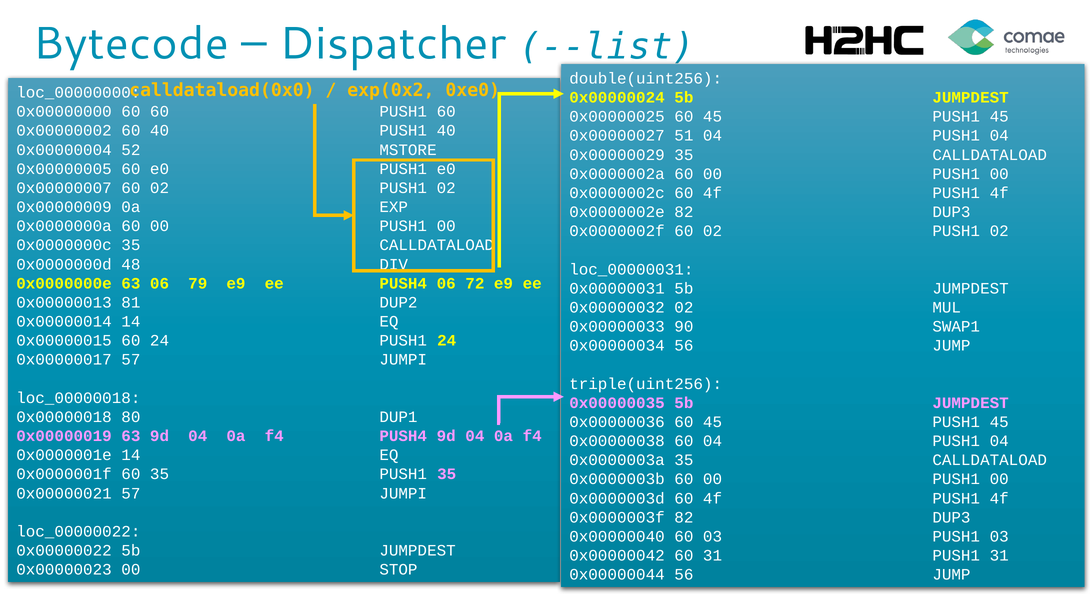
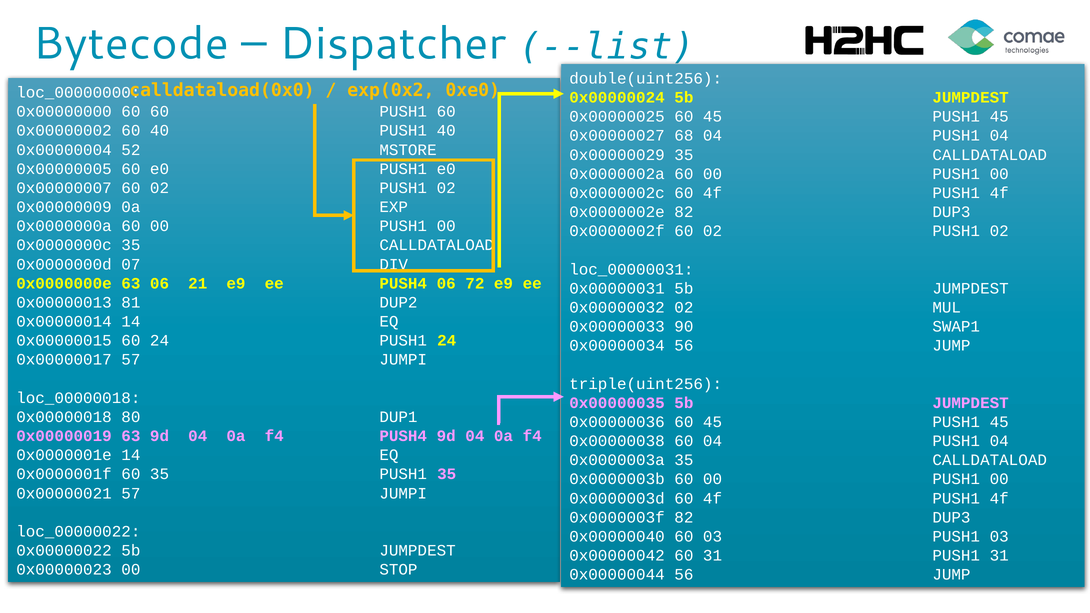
51: 51 -> 68 (684, 136)
48: 48 -> 07 (131, 264)
79: 79 -> 21 (198, 283)
